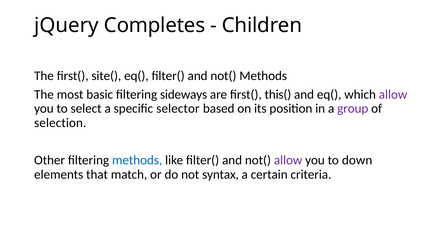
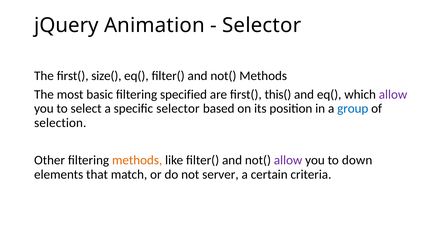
Completes: Completes -> Animation (154, 25)
Children: Children -> Selector (262, 25)
site(: site( -> size( (106, 76)
sideways: sideways -> specified (184, 95)
group colour: purple -> blue (353, 109)
methods colour: blue -> orange (137, 160)
syntax: syntax -> server (220, 174)
